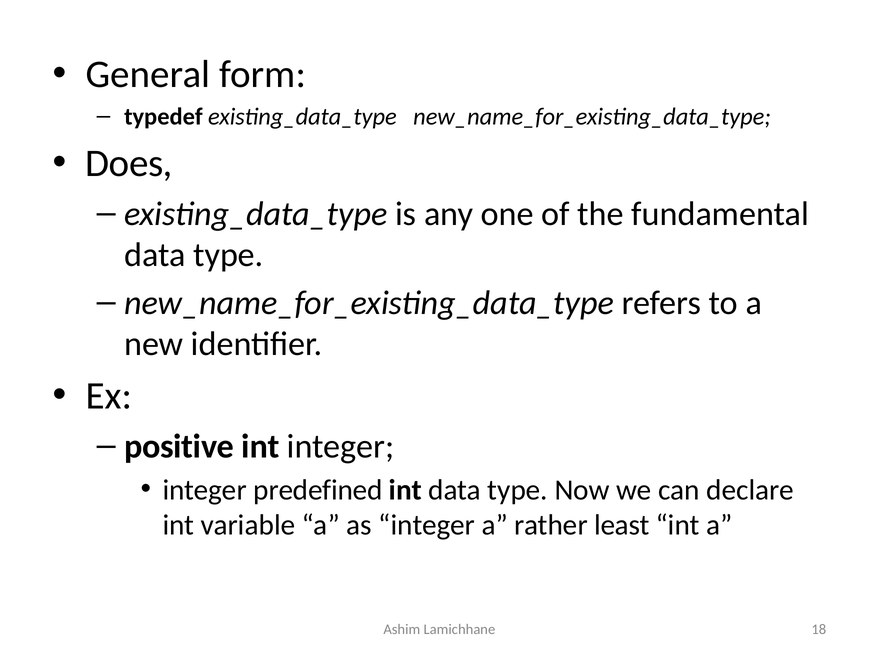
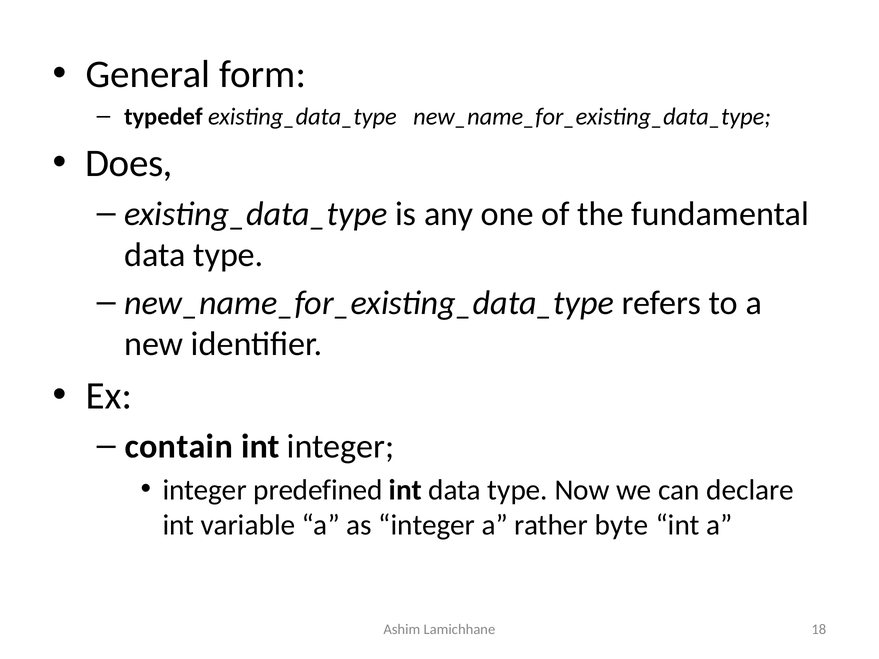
positive: positive -> contain (179, 446)
least: least -> byte (622, 525)
